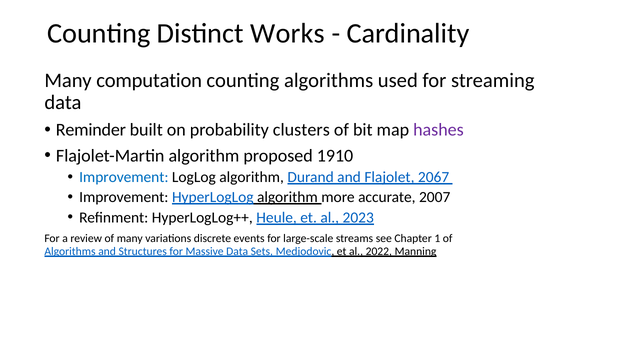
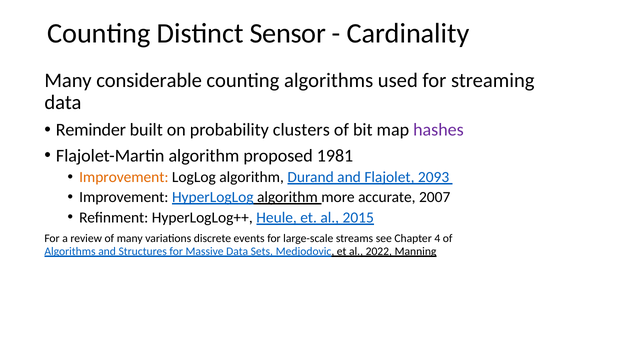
Works: Works -> Sensor (288, 33)
computation: computation -> considerable (149, 80)
1910: 1910 -> 1981 (335, 156)
Improvement colour: blue -> orange (124, 178)
2067: 2067 -> 2093 (434, 178)
2023: 2023 -> 2015 (358, 218)
1: 1 -> 4 (437, 239)
